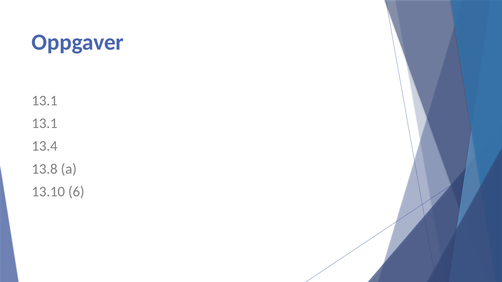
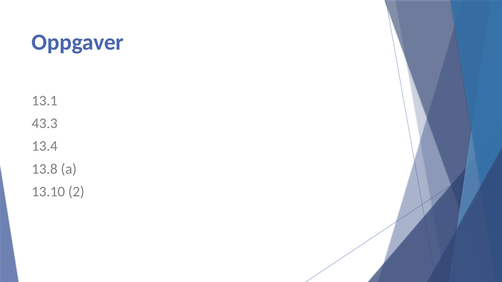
13.1: 13.1 -> 43.3 (45, 123)
6: 6 -> 2 (76, 192)
